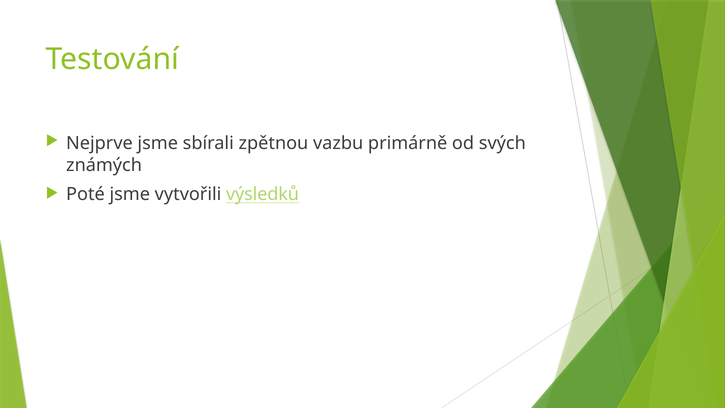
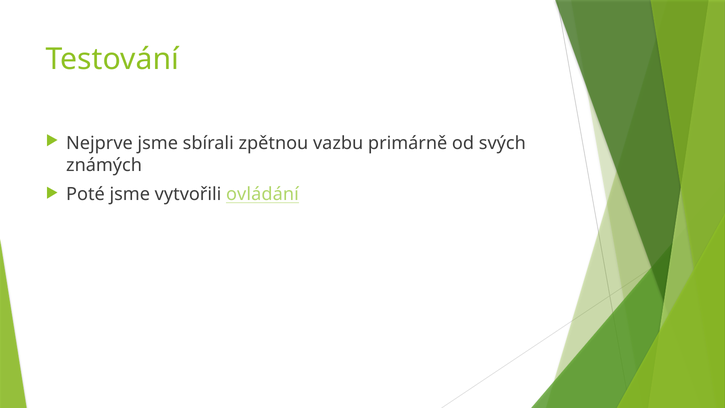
výsledků: výsledků -> ovládání (262, 194)
